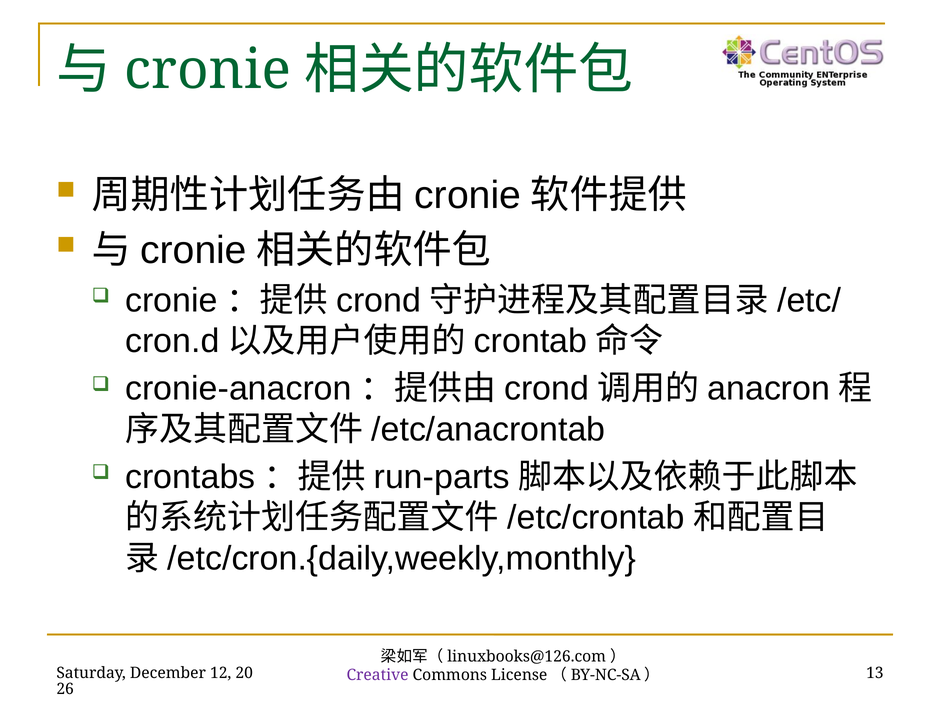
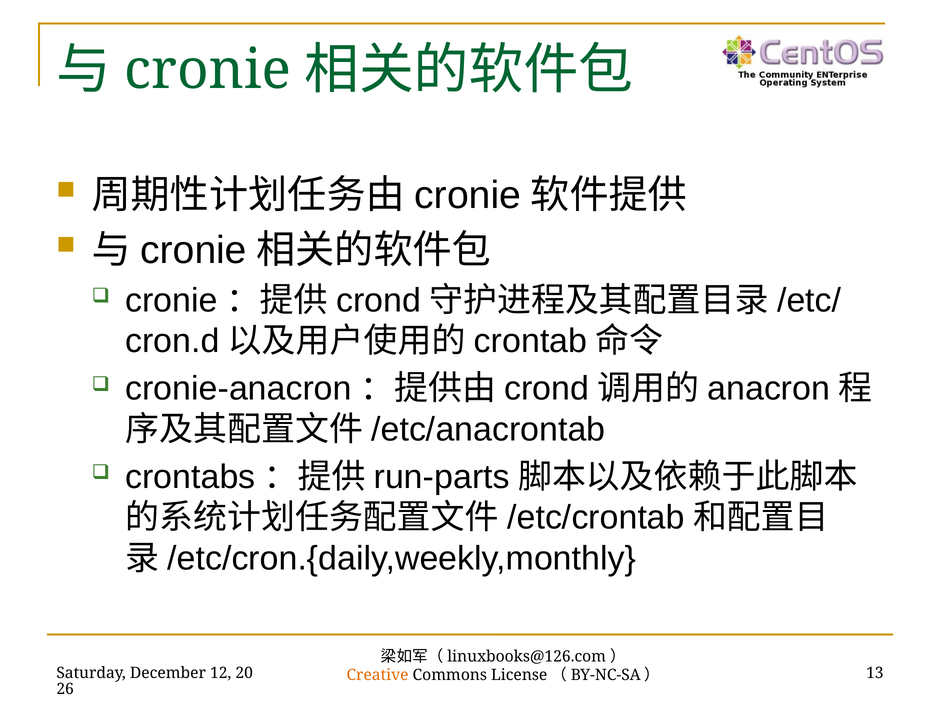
Creative colour: purple -> orange (378, 675)
